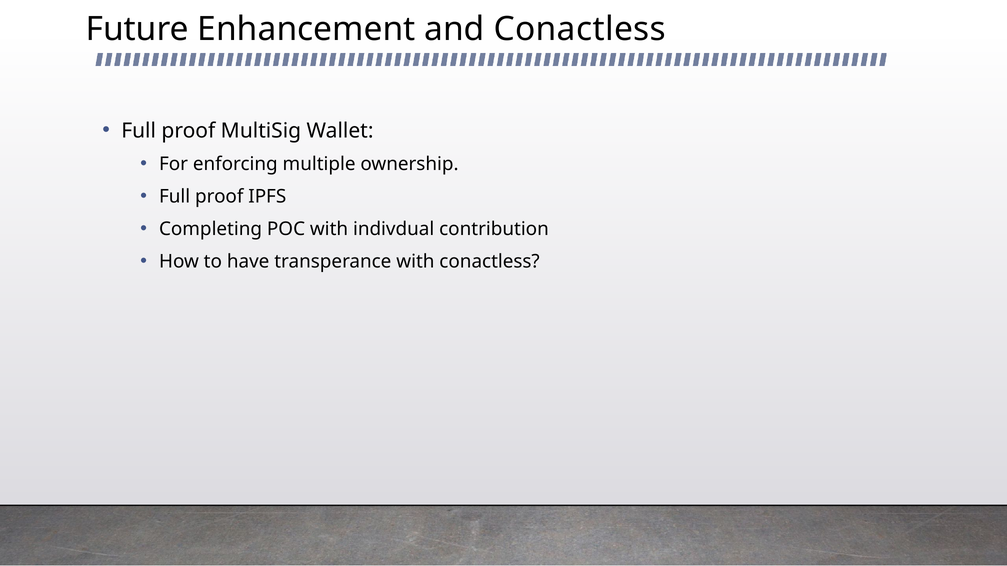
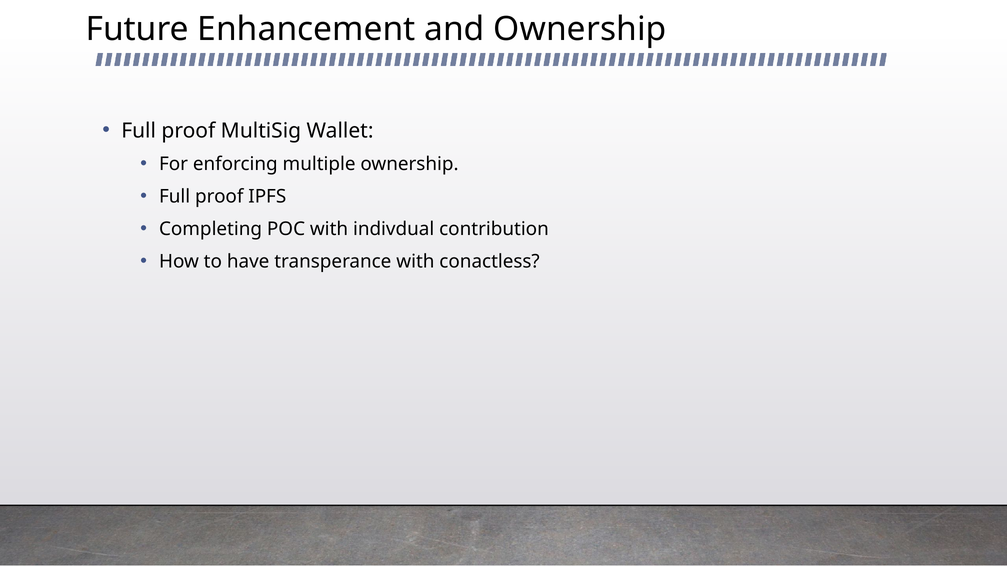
and Conactless: Conactless -> Ownership (580, 29)
